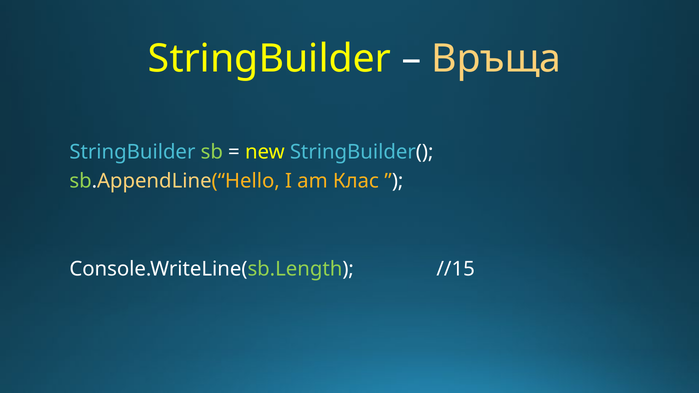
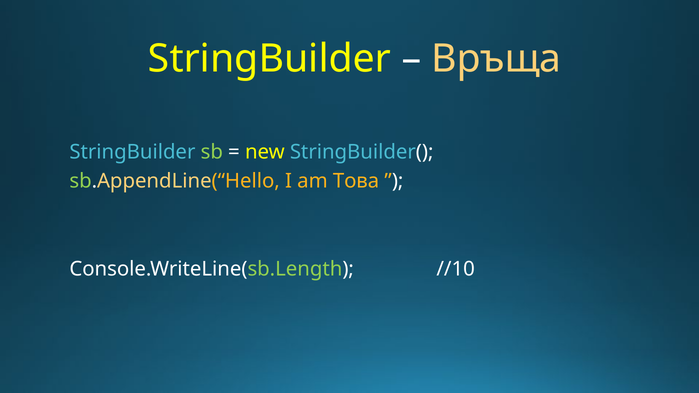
Клас: Клас -> Това (356, 181)
//15: //15 -> //10 (456, 269)
